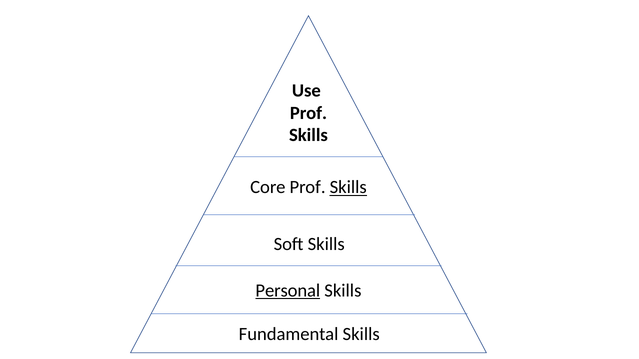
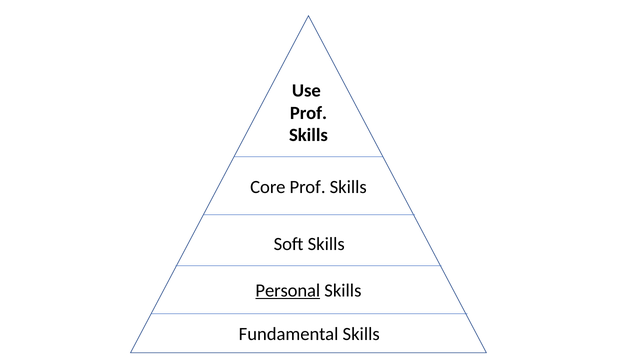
Skills underline: present -> none (348, 188)
